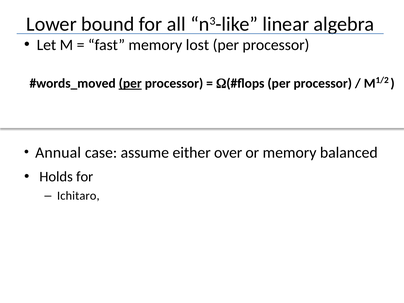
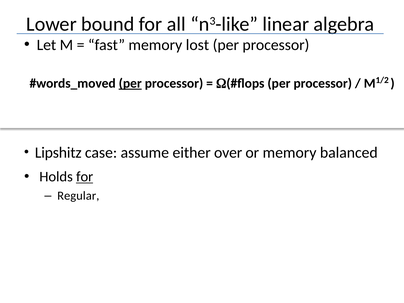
Annual: Annual -> Lipshitz (58, 153)
for underline: none -> present (85, 177)
Ichitaro: Ichitaro -> Regular (78, 196)
